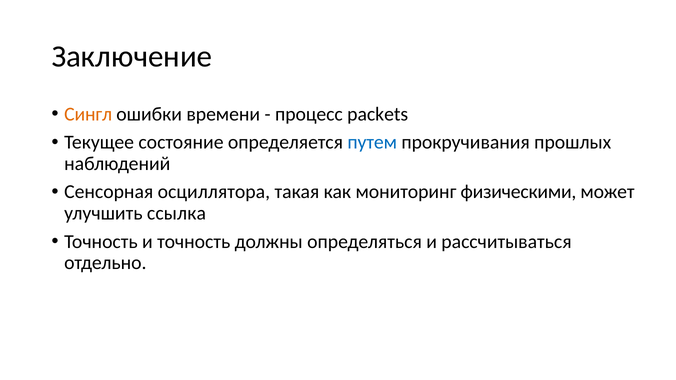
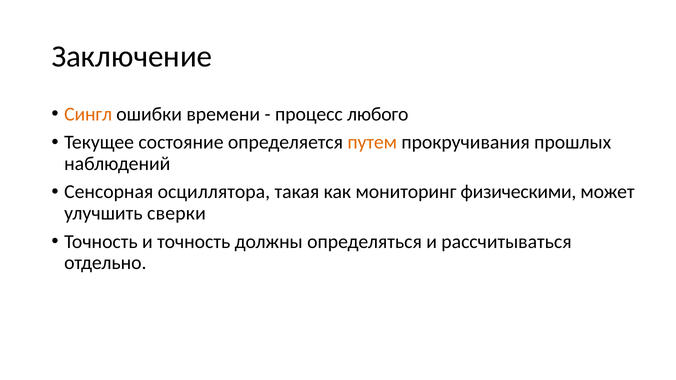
packets: packets -> любого (378, 114)
путем colour: blue -> orange (372, 143)
ссылка: ссылка -> сверки (176, 213)
